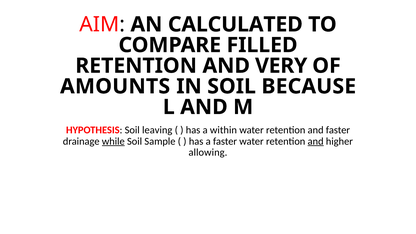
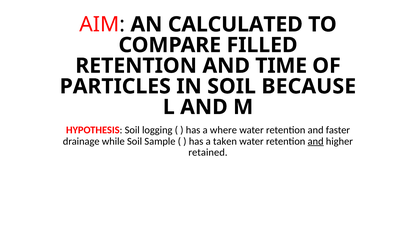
VERY: VERY -> TIME (281, 66)
AMOUNTS: AMOUNTS -> PARTICLES (115, 86)
leaving: leaving -> logging (157, 130)
within: within -> where (223, 130)
while underline: present -> none (113, 141)
a faster: faster -> taken (225, 141)
allowing: allowing -> retained (208, 152)
